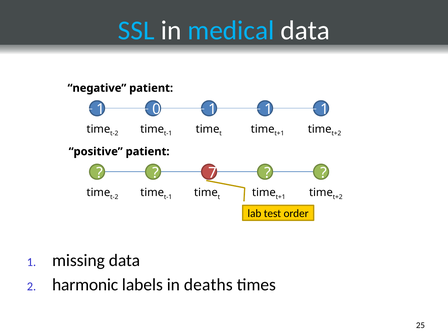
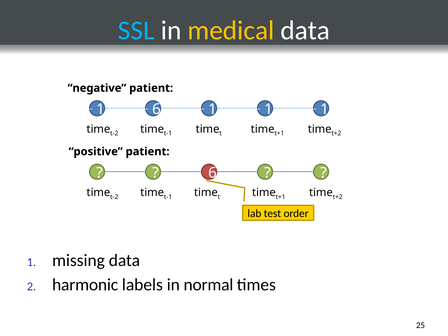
medical colour: light blue -> yellow (231, 30)
1 0: 0 -> 6 (156, 109)
7: 7 -> 6 (212, 173)
deaths: deaths -> normal (208, 285)
